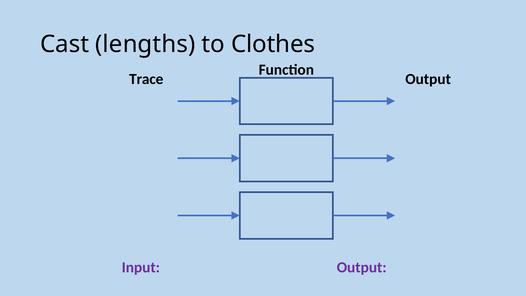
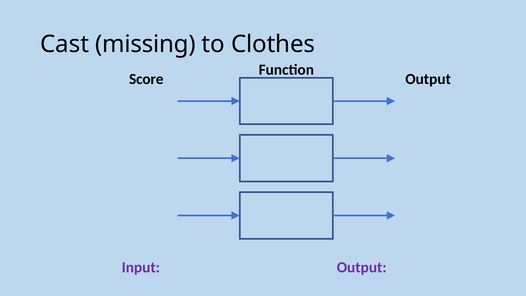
lengths: lengths -> missing (145, 44)
Trace: Trace -> Score (146, 79)
